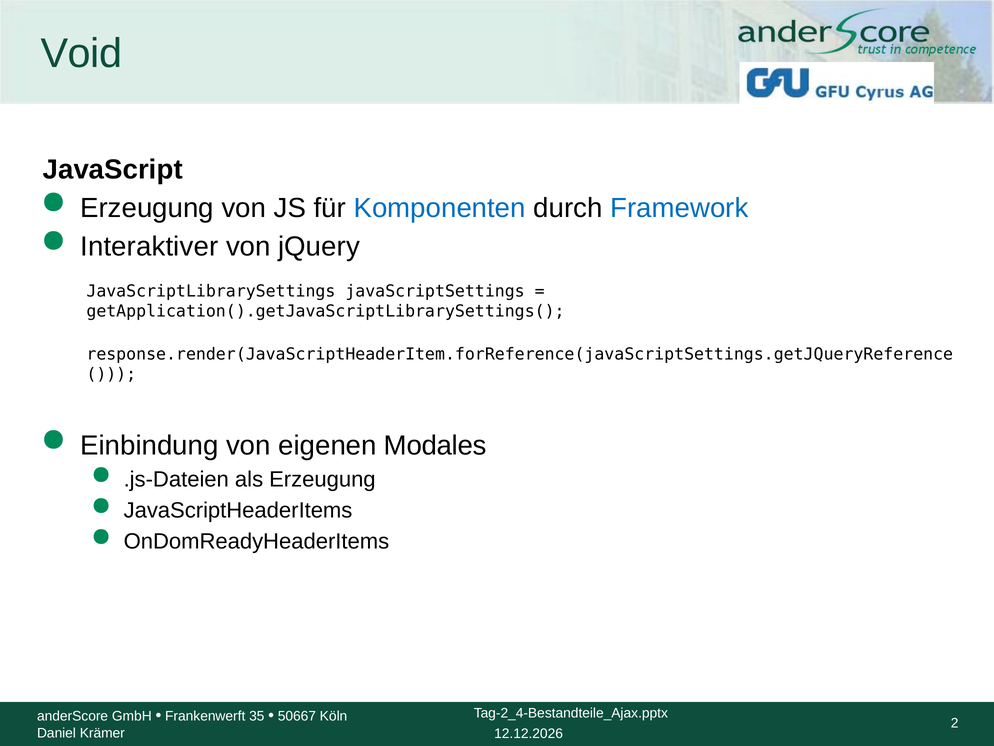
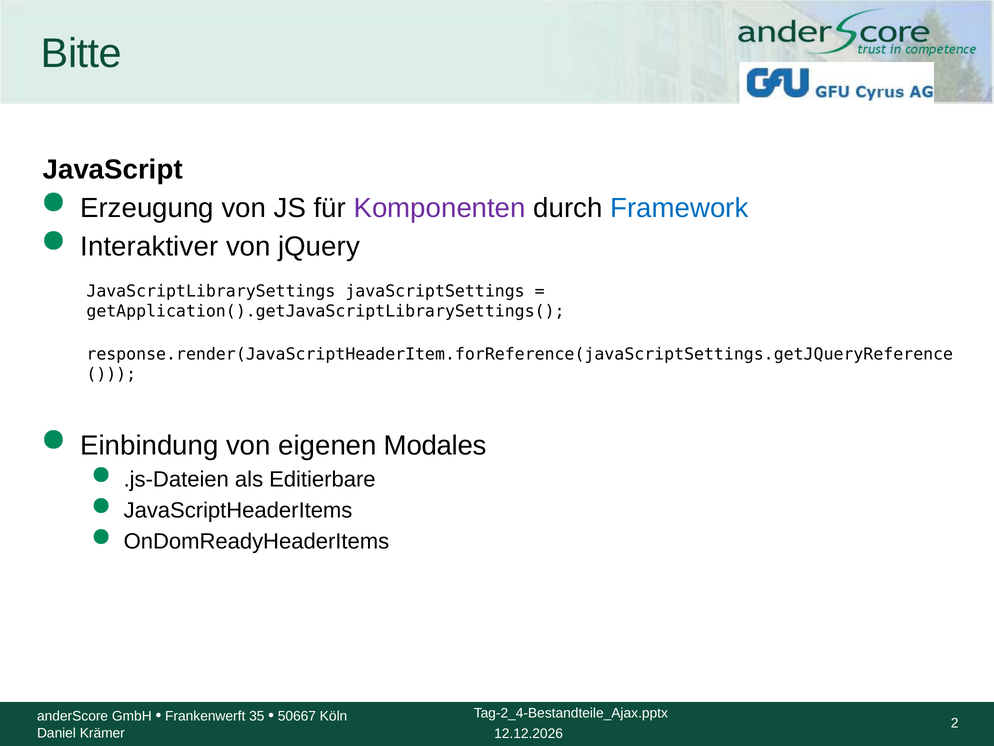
Void: Void -> Bitte (81, 54)
Komponenten colour: blue -> purple (440, 208)
als Erzeugung: Erzeugung -> Editierbare (322, 479)
